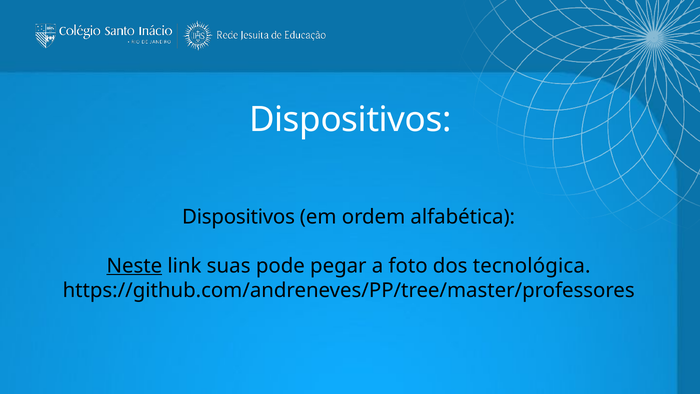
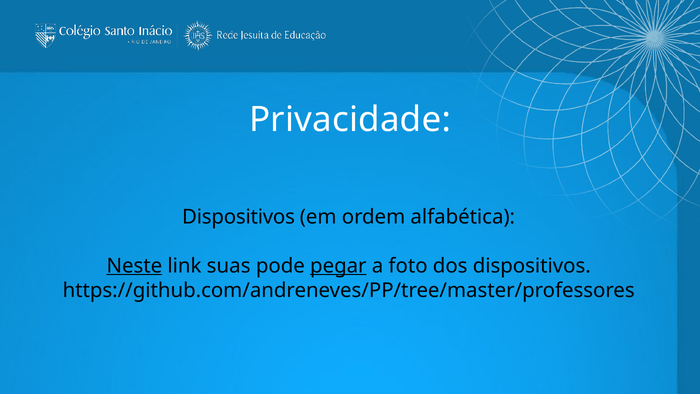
Dispositivos: Dispositivos -> Privacidade (350, 120)
pegar underline: none -> present (338, 266)
dos tecnológica: tecnológica -> dispositivos (532, 266)
